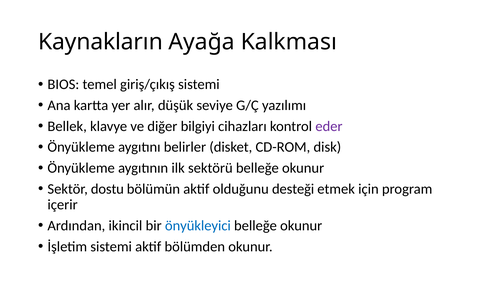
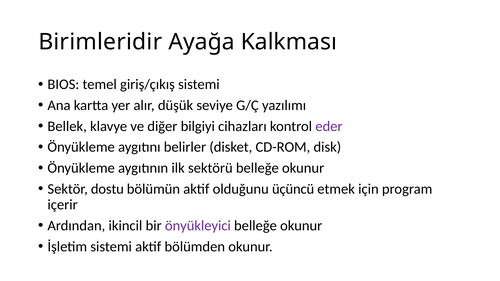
Kaynakların: Kaynakların -> Birimleridir (100, 42)
desteği: desteği -> üçüncü (293, 189)
önyükleyici colour: blue -> purple (198, 226)
